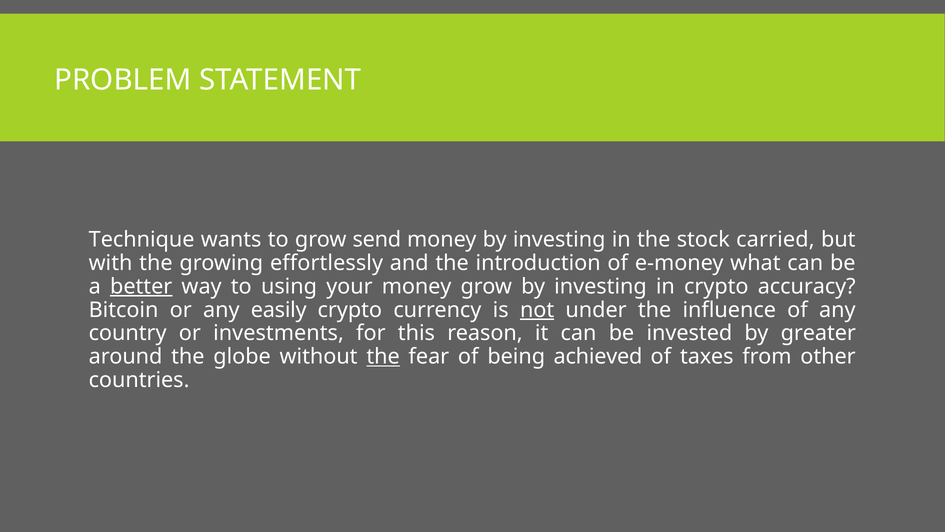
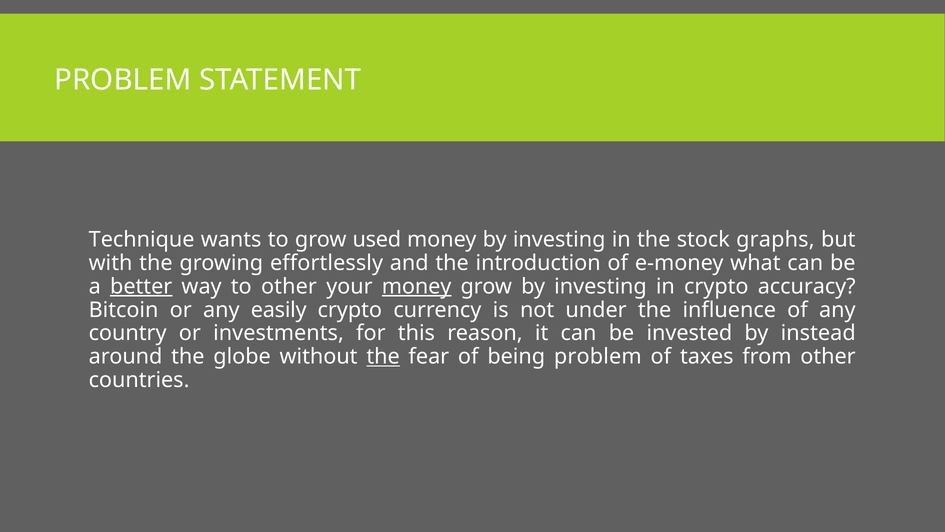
send: send -> used (377, 240)
carried: carried -> graphs (775, 240)
to using: using -> other (289, 286)
money underline: none -> present (417, 286)
not underline: present -> none (537, 310)
greater: greater -> instead (818, 333)
being achieved: achieved -> problem (598, 356)
